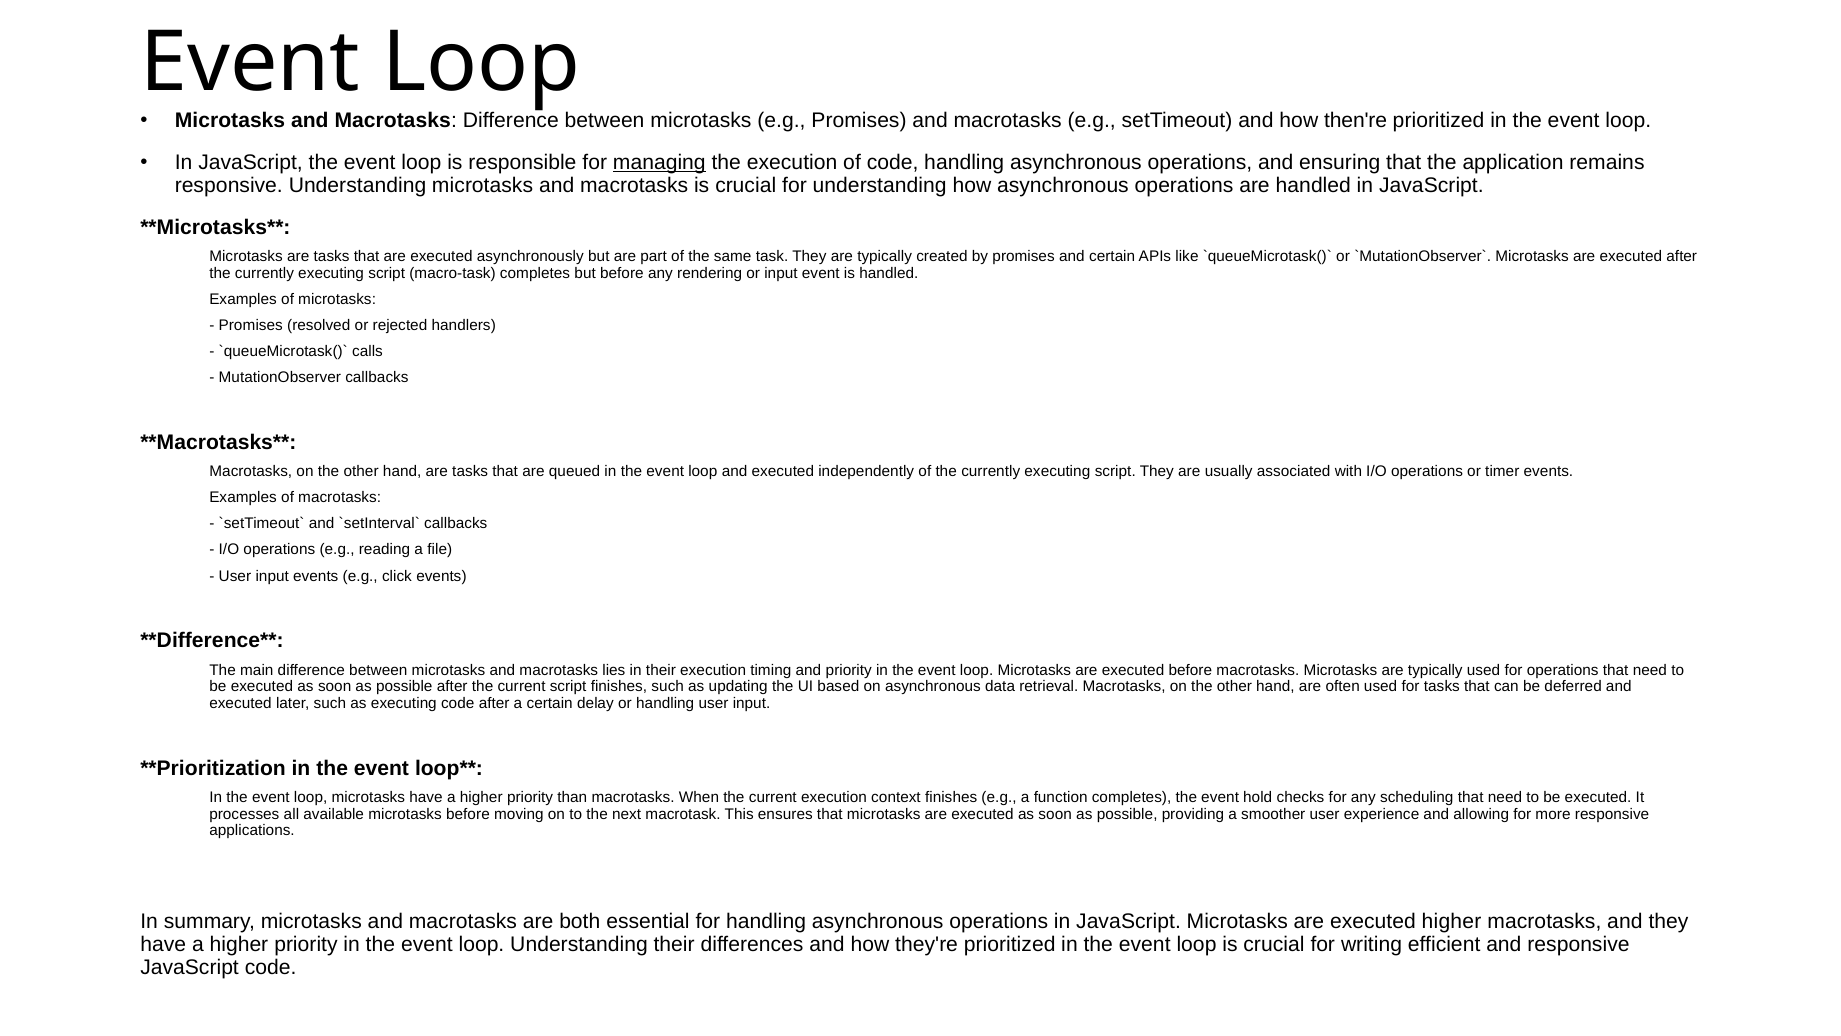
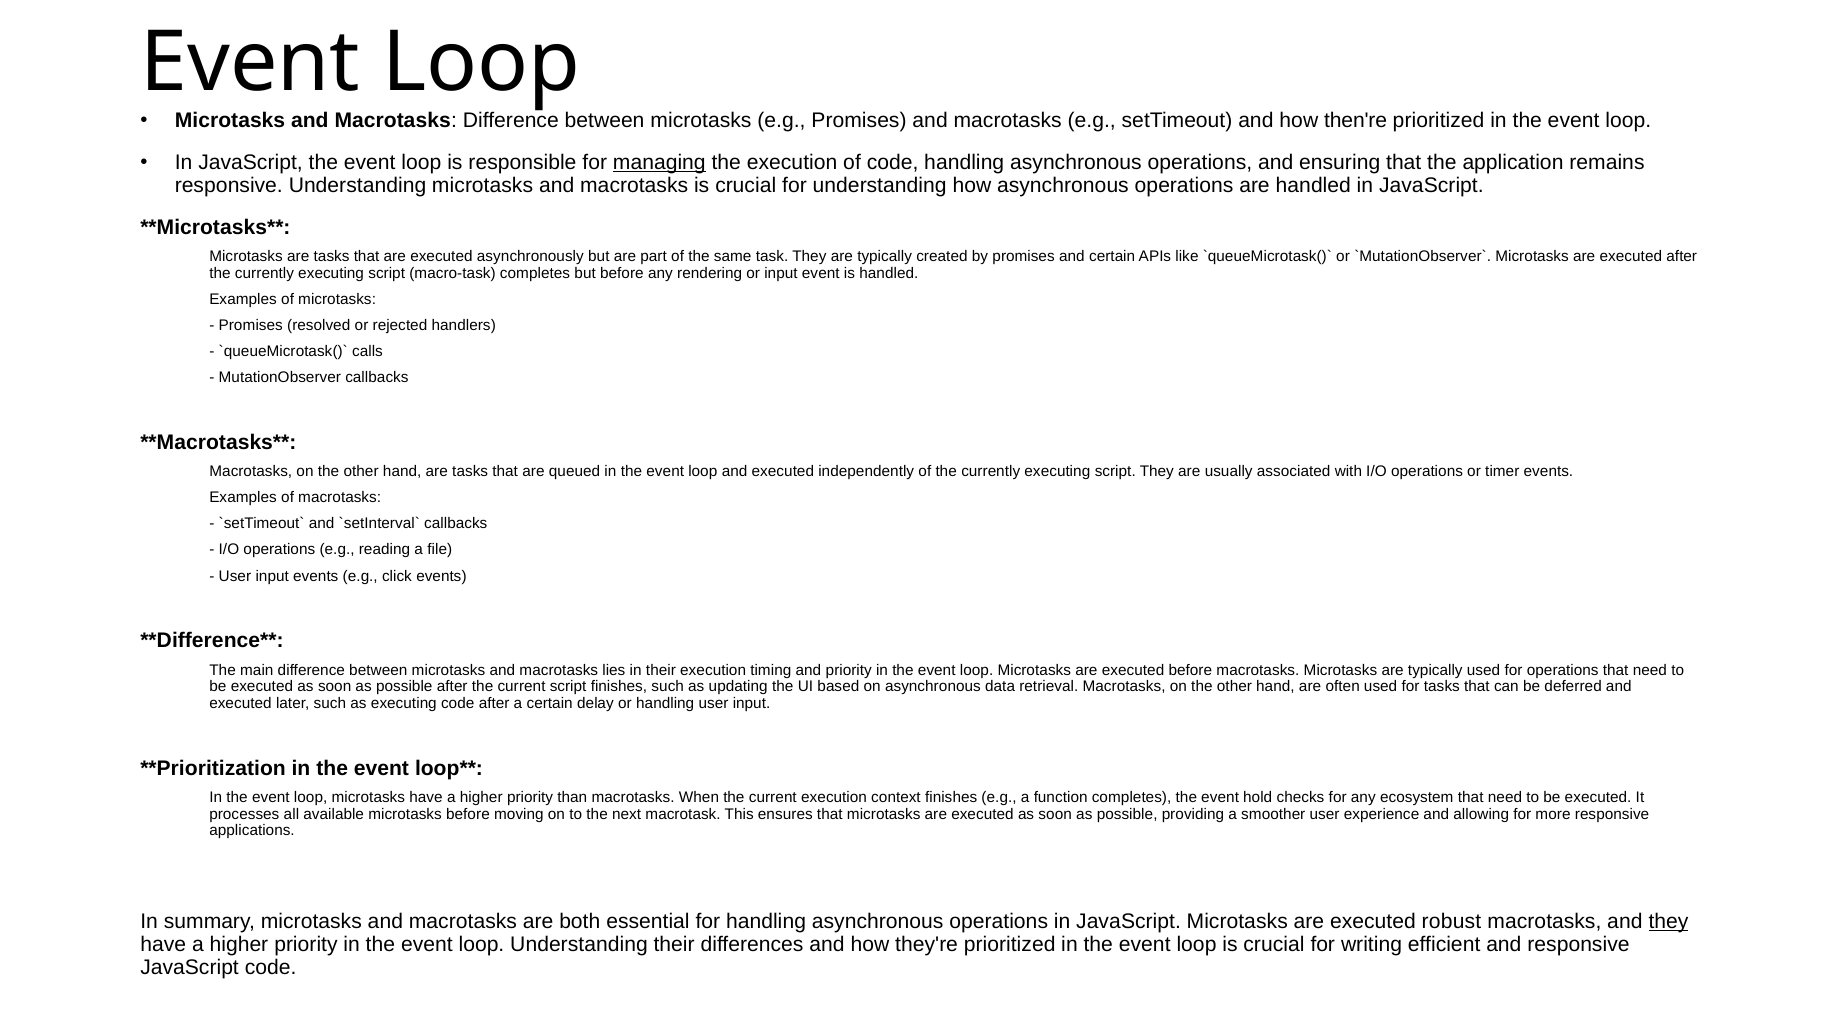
scheduling: scheduling -> ecosystem (1417, 797)
executed higher: higher -> robust (1452, 921)
they underline: none -> present (1668, 921)
